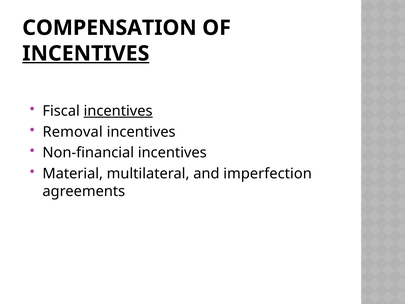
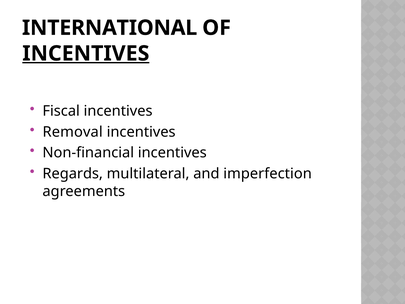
COMPENSATION: COMPENSATION -> INTERNATIONAL (110, 28)
incentives underline: present -> none (118, 111)
Material: Material -> Regards (73, 174)
